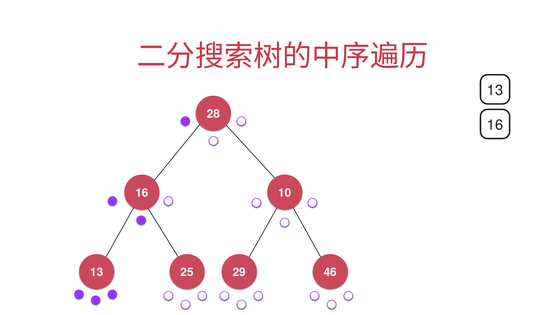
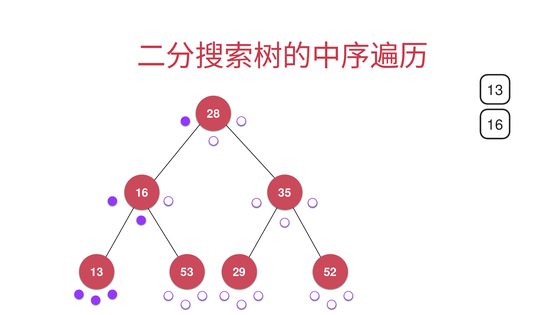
10: 10 -> 35 (285, 193)
25: 25 -> 53 (187, 272)
46: 46 -> 52 (330, 272)
